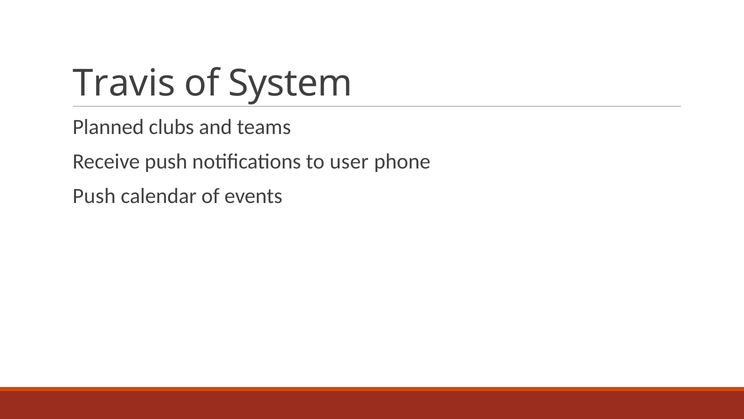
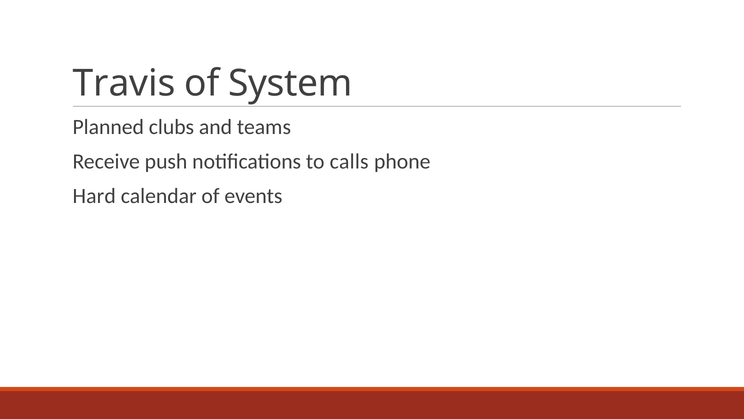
user: user -> calls (349, 161)
Push: Push -> Hard (94, 196)
